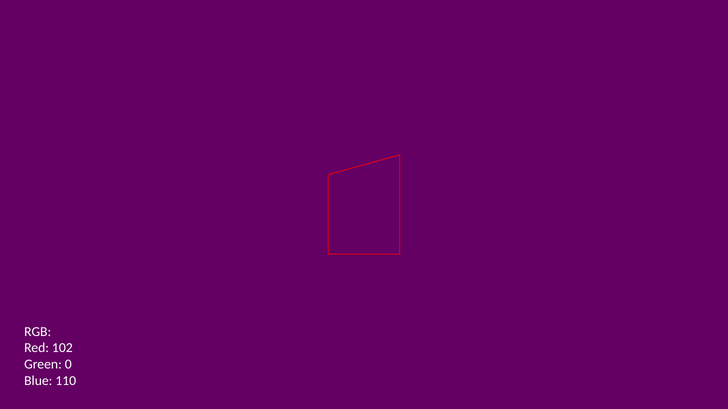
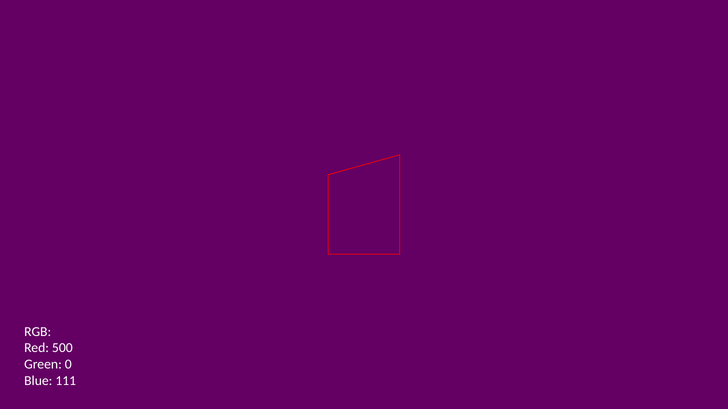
102: 102 -> 500 (62, 348)
110: 110 -> 111 (66, 381)
